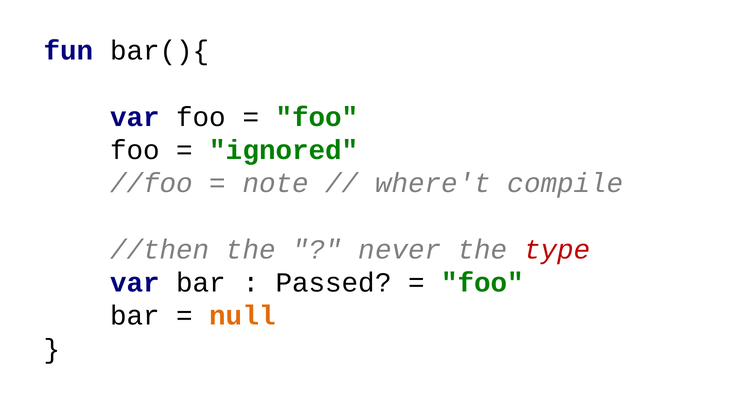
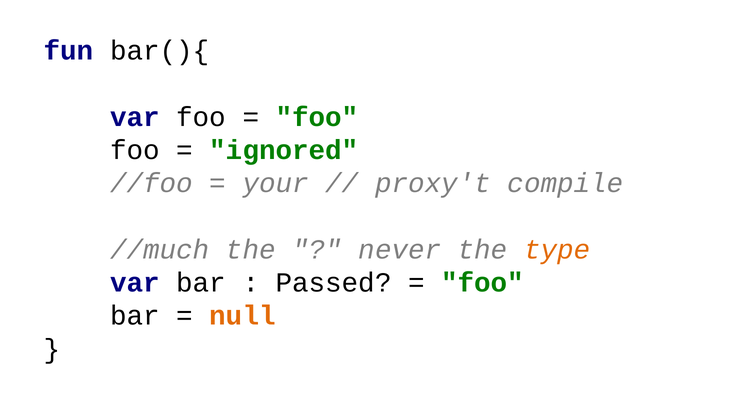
note: note -> your (276, 183)
where't: where't -> proxy't (433, 183)
//then: //then -> //much (160, 250)
type colour: red -> orange (557, 250)
